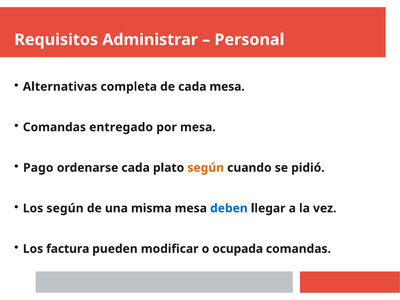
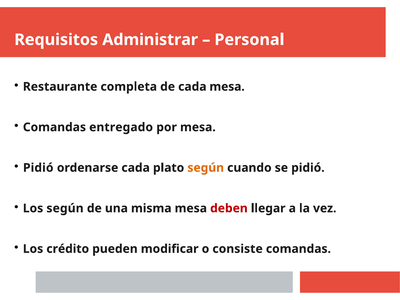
Alternativas: Alternativas -> Restaurante (60, 87)
Pago: Pago -> Pidió (38, 168)
deben colour: blue -> red (229, 208)
factura: factura -> crédito (68, 249)
ocupada: ocupada -> consiste (238, 249)
